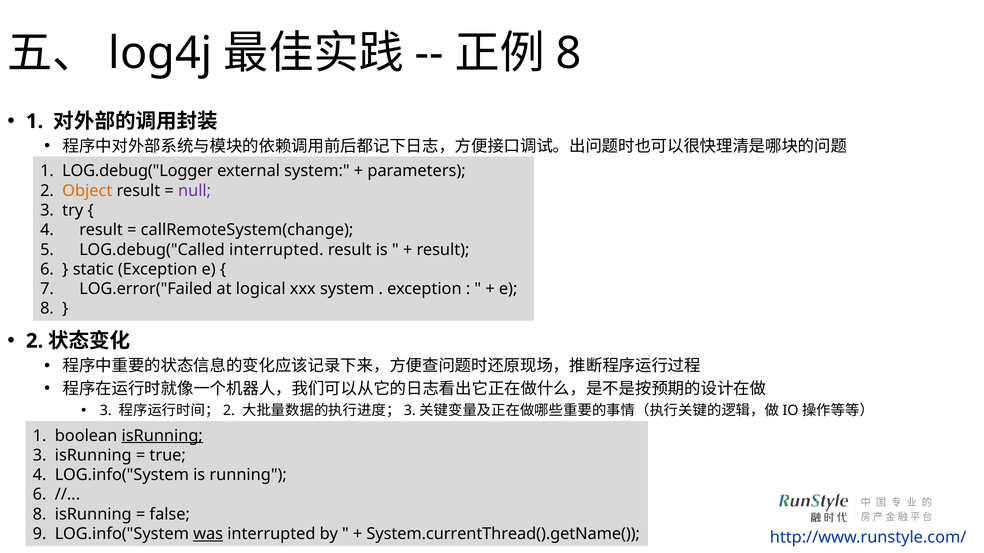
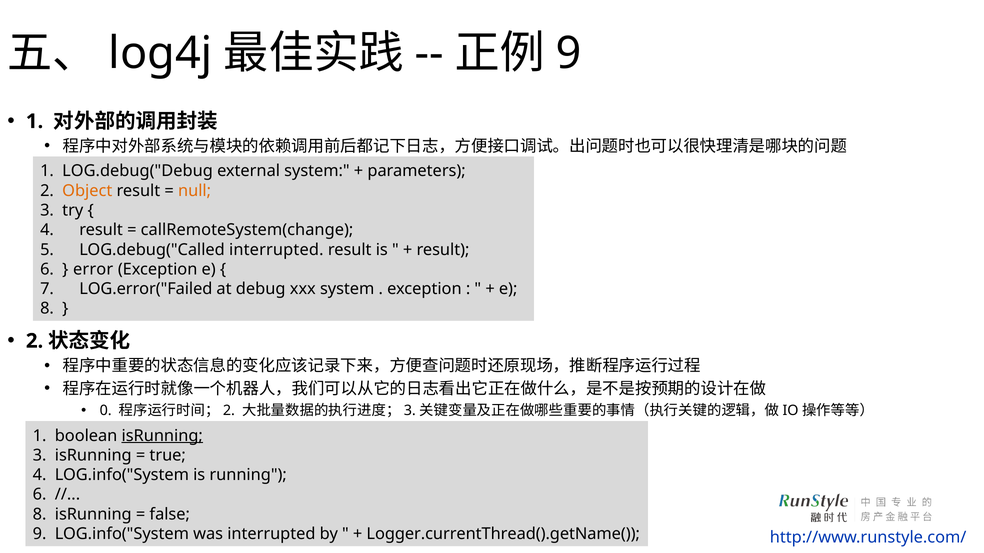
8: 8 -> 9 (569, 53)
LOG.debug("Logger: LOG.debug("Logger -> LOG.debug("Debug (138, 171)
null colour: purple -> orange (195, 191)
static: static -> error (93, 270)
logical: logical -> debug (261, 289)
3: 3 -> 0 (106, 411)
was underline: present -> none (208, 534)
System.currentThread().getName(: System.currentThread().getName( -> Logger.currentThread().getName( (503, 534)
